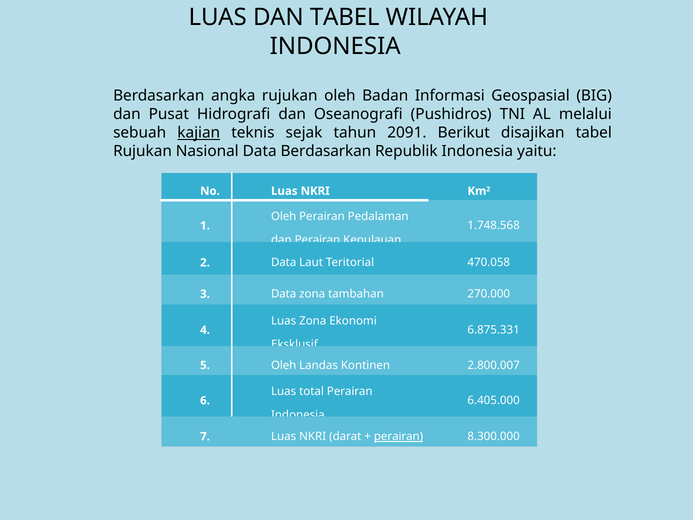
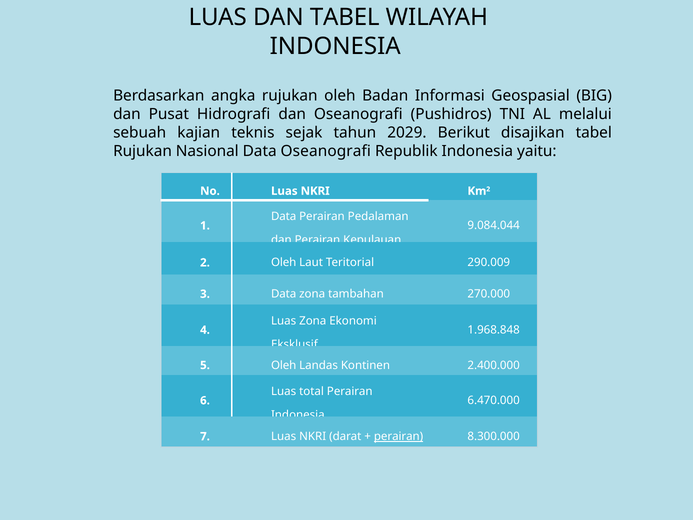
kajian underline: present -> none (199, 133)
2091: 2091 -> 2029 (407, 133)
Data Berdasarkan: Berdasarkan -> Oseanografi (326, 151)
Oleh: Oleh -> Data (284, 216)
1.748.568: 1.748.568 -> 9.084.044 (494, 225)
2 Data: Data -> Oleh (284, 263)
470.058: 470.058 -> 290.009 (489, 263)
6.875.331: 6.875.331 -> 1.968.848 (494, 330)
2.800.007: 2.800.007 -> 2.400.000 (494, 365)
6.405.000: 6.405.000 -> 6.470.000 (494, 400)
